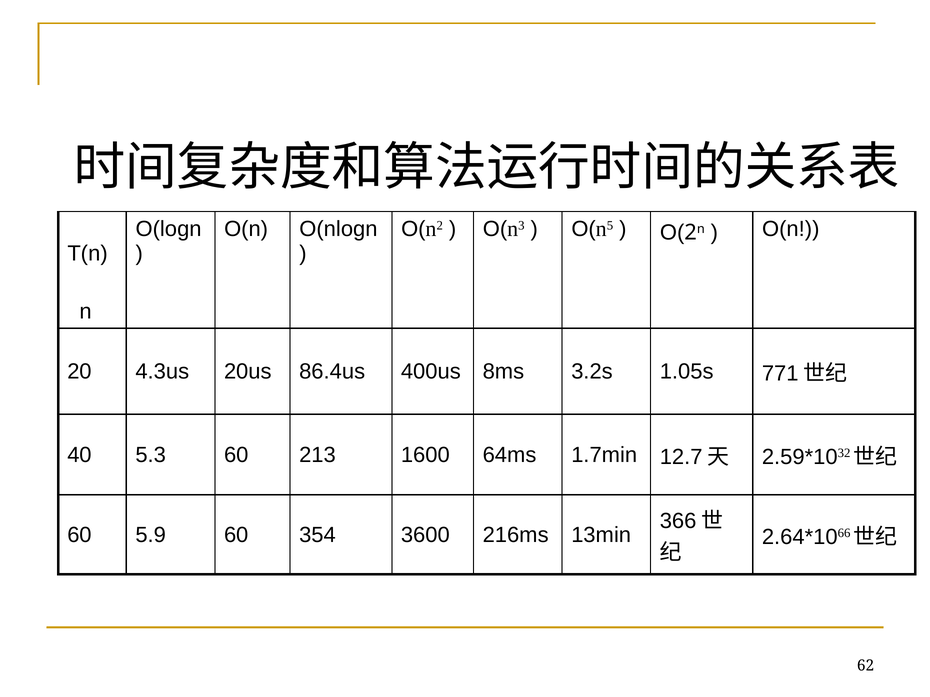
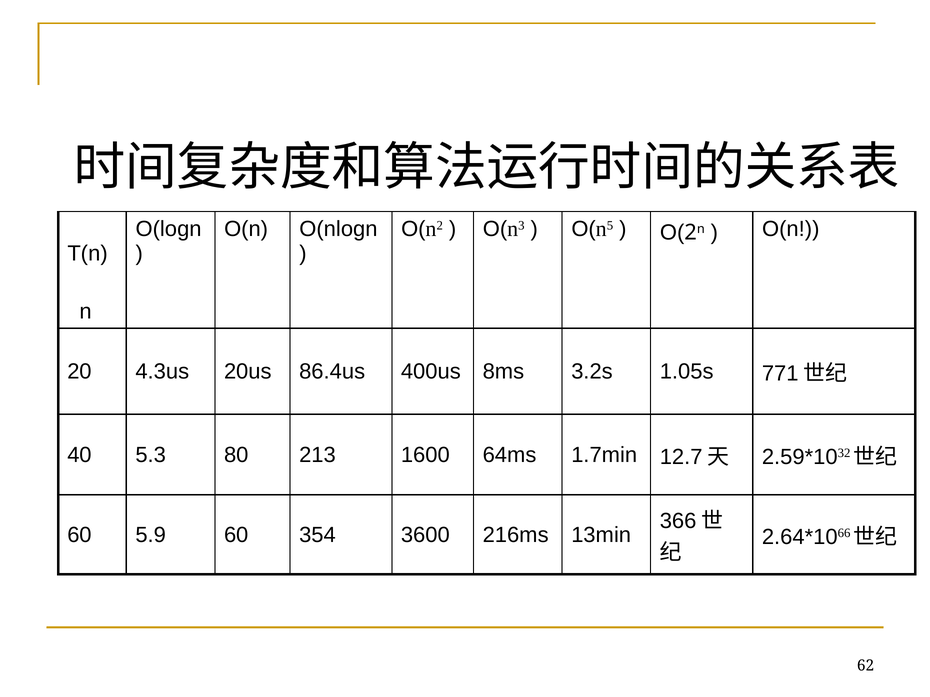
5.3 60: 60 -> 80 (236, 455)
